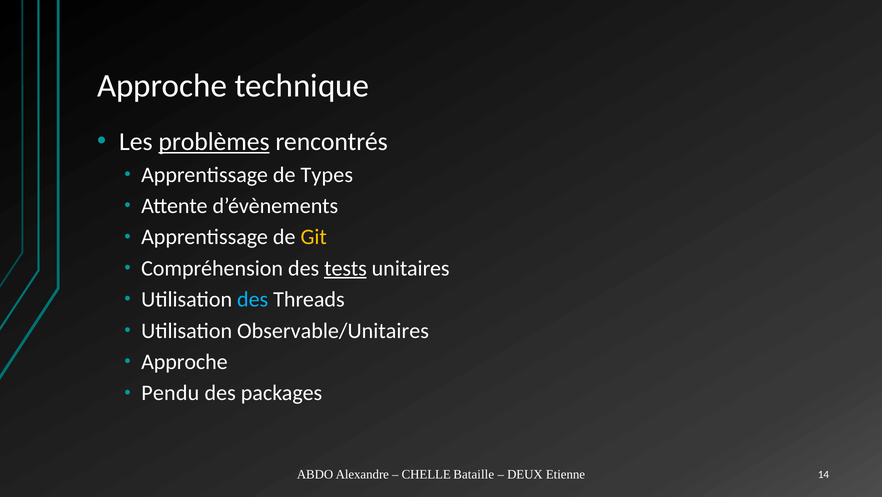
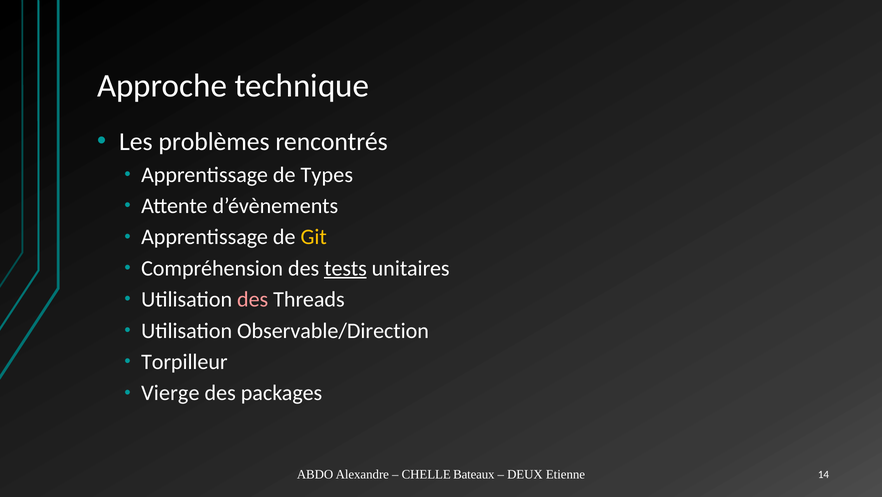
problèmes underline: present -> none (214, 141)
des colour: light blue -> pink (253, 299)
Observable/Unitaires: Observable/Unitaires -> Observable/Direction (333, 330)
Approche: Approche -> Torpilleur (184, 361)
Pendu: Pendu -> Vierge (170, 393)
Bataille: Bataille -> Bateaux (474, 474)
